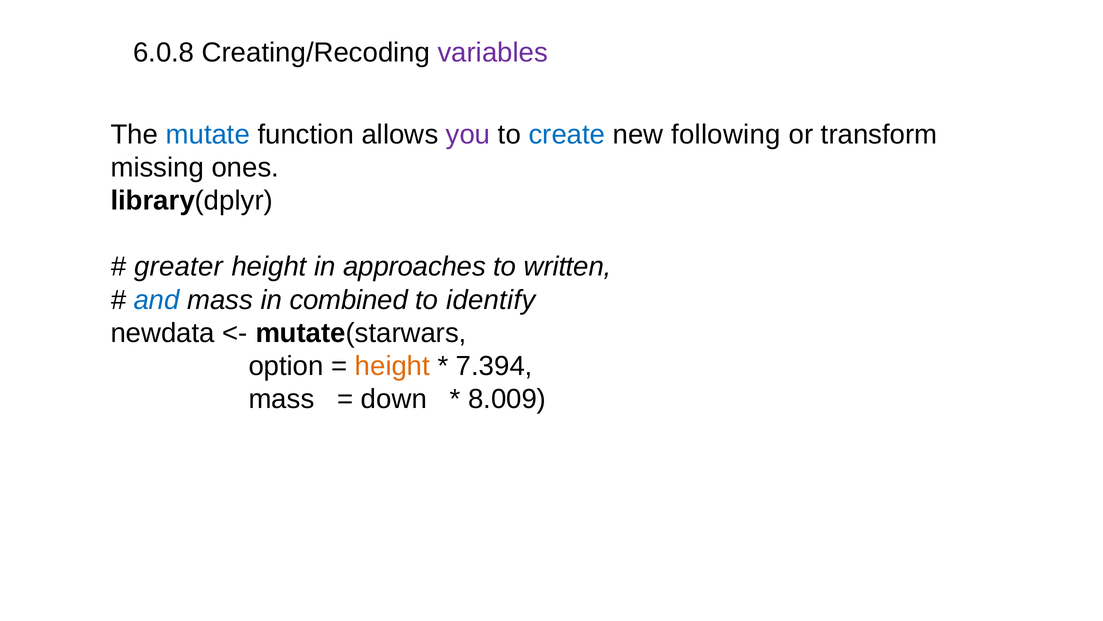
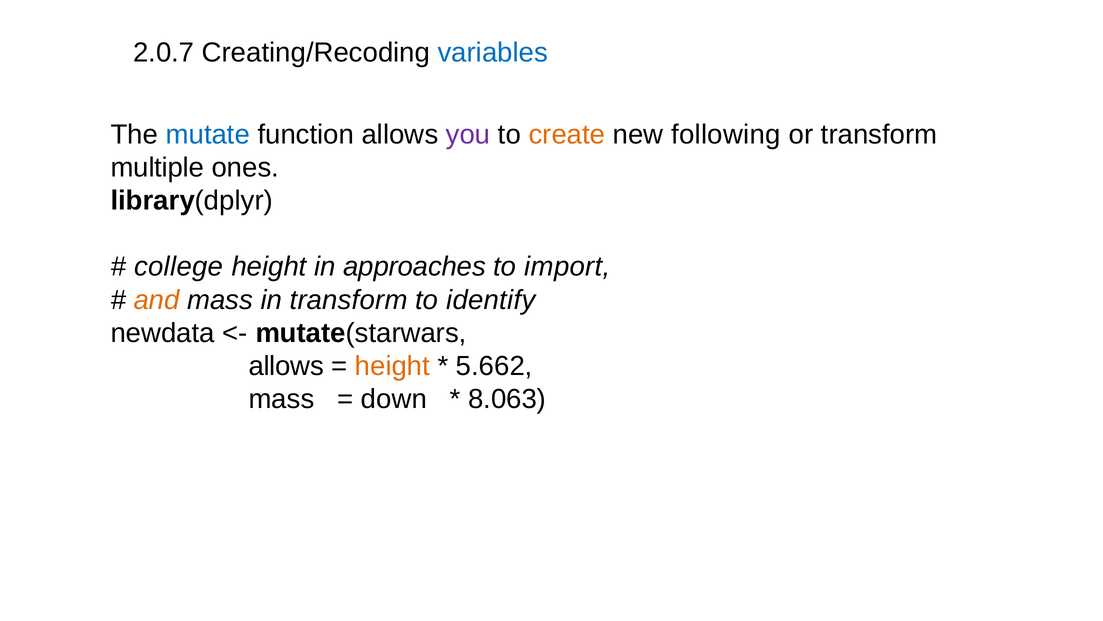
6.0.8: 6.0.8 -> 2.0.7 (164, 53)
variables colour: purple -> blue (493, 53)
create colour: blue -> orange (567, 134)
missing: missing -> multiple (157, 167)
greater: greater -> college (179, 267)
written: written -> import (567, 267)
and colour: blue -> orange (157, 300)
in combined: combined -> transform (349, 300)
option: option -> allows (286, 366)
7.394: 7.394 -> 5.662 (494, 366)
8.009: 8.009 -> 8.063 (507, 399)
